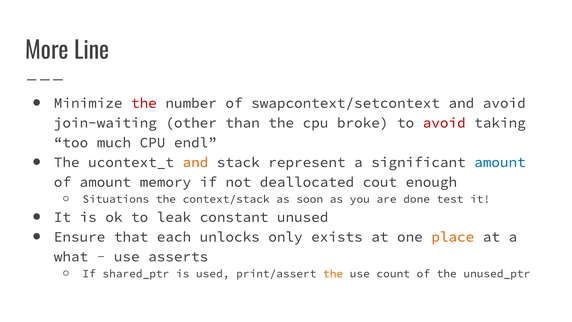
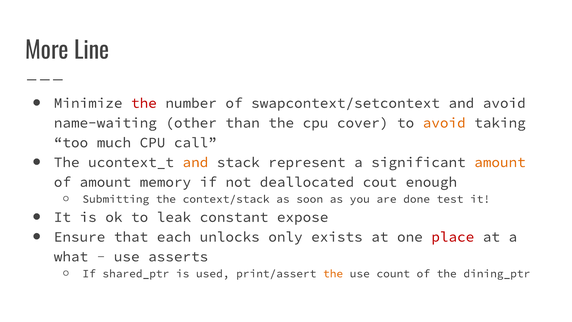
join-waiting: join-waiting -> name-waiting (105, 123)
broke: broke -> cover (363, 123)
avoid colour: red -> orange (444, 123)
endl: endl -> call (195, 142)
amount colour: blue -> orange (500, 162)
Situations: Situations -> Submitting (116, 199)
unused: unused -> expose (303, 217)
place colour: orange -> red (453, 237)
unused_ptr: unused_ptr -> dining_ptr (497, 273)
